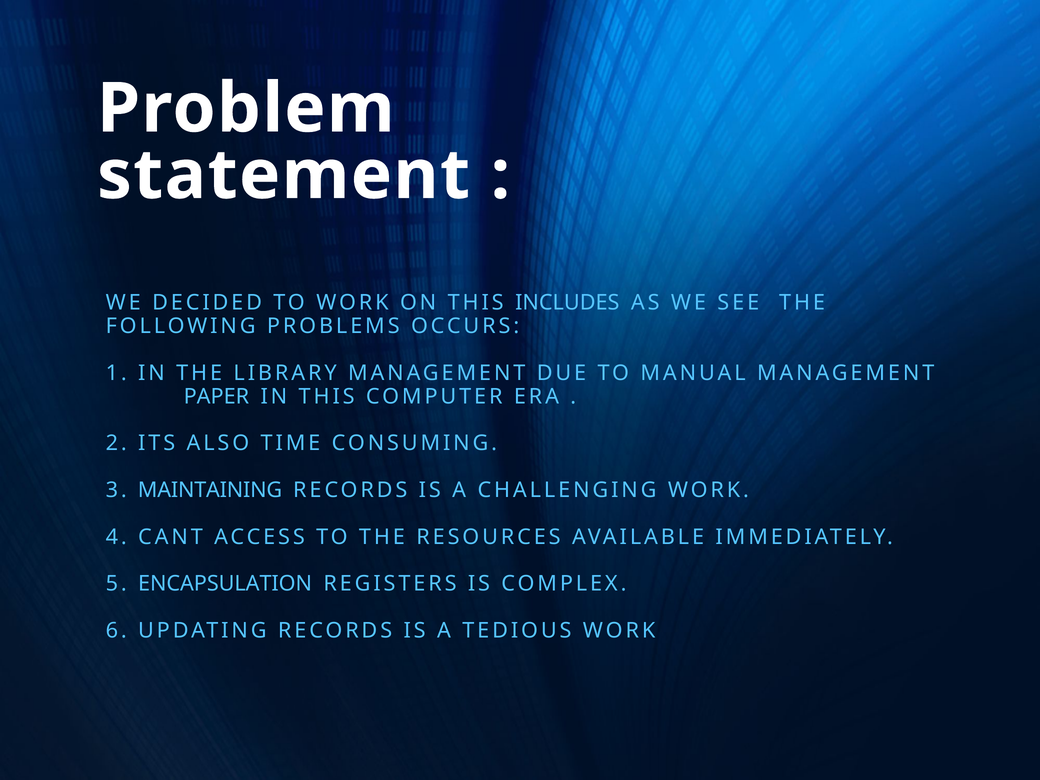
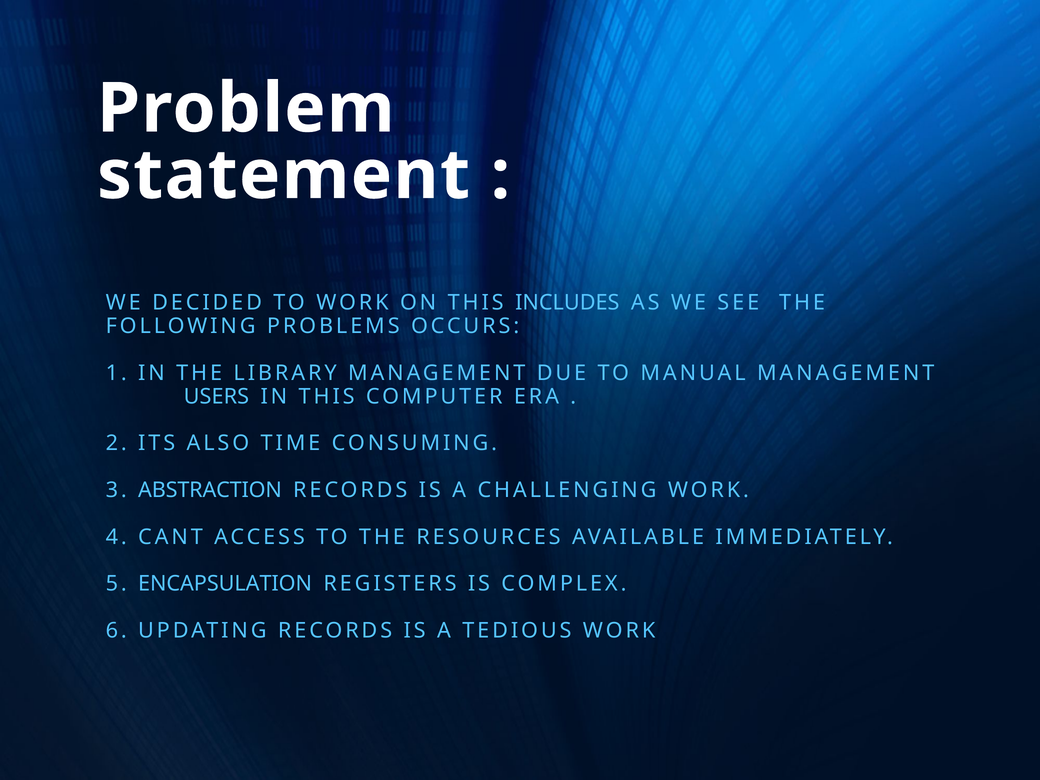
PAPER: PAPER -> USERS (216, 396)
MAINTAINING: MAINTAINING -> ABSTRACTION (210, 490)
